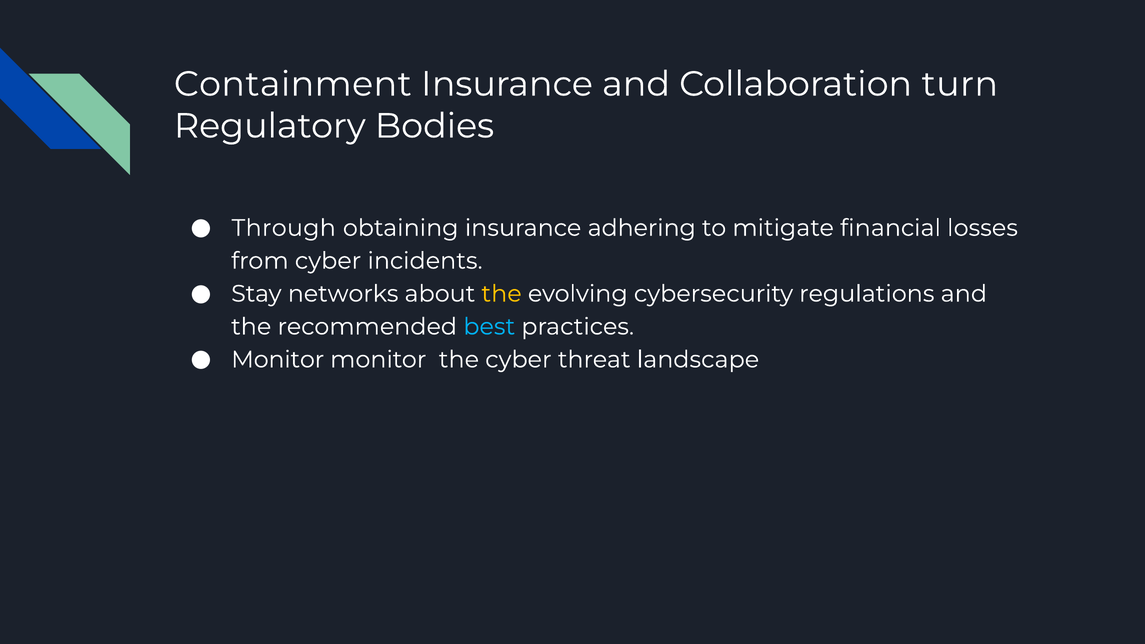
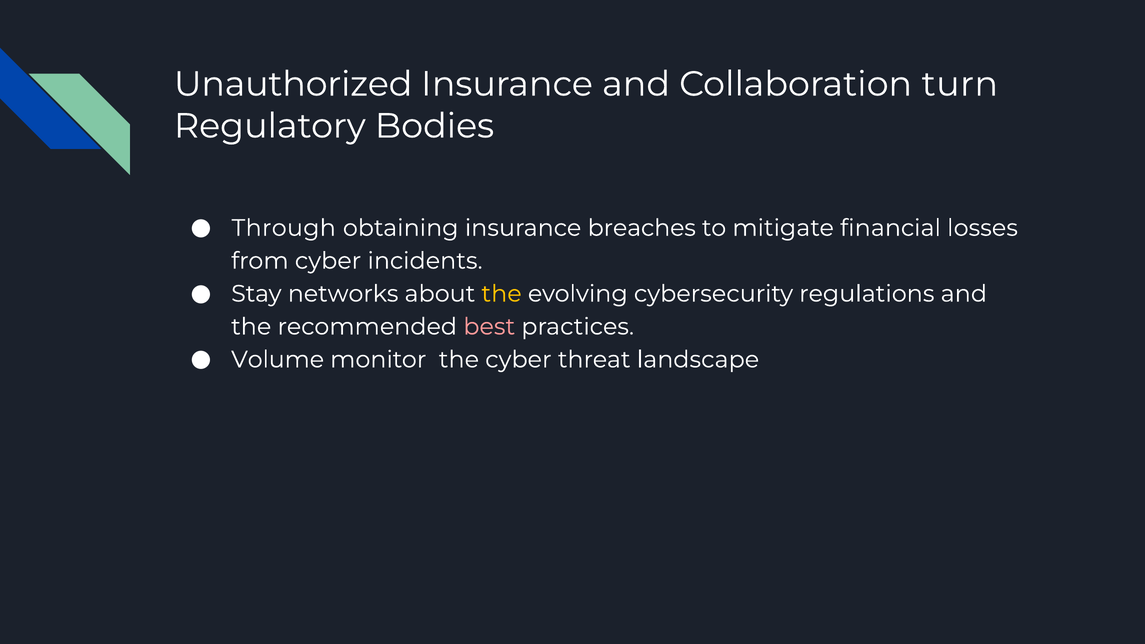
Containment: Containment -> Unauthorized (293, 84)
adhering: adhering -> breaches (642, 228)
best colour: light blue -> pink (489, 327)
Monitor: Monitor -> Volume (278, 360)
